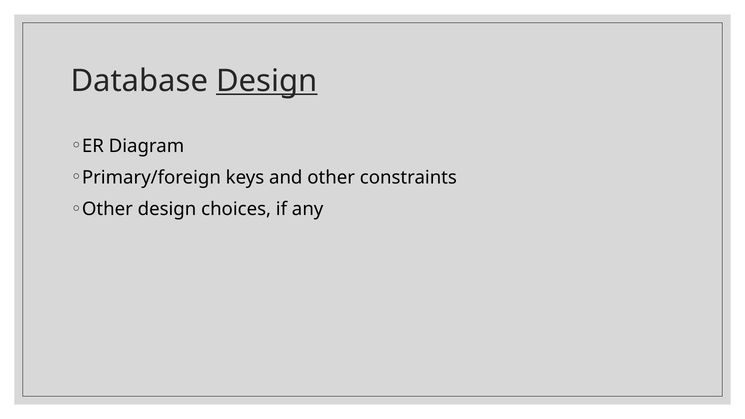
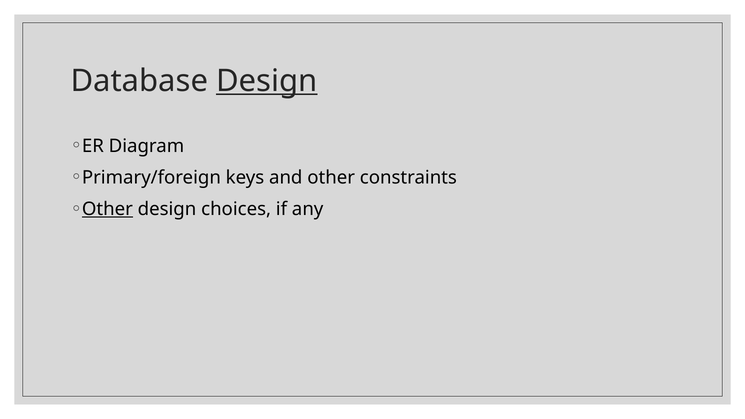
Other underline: none -> present (107, 209)
